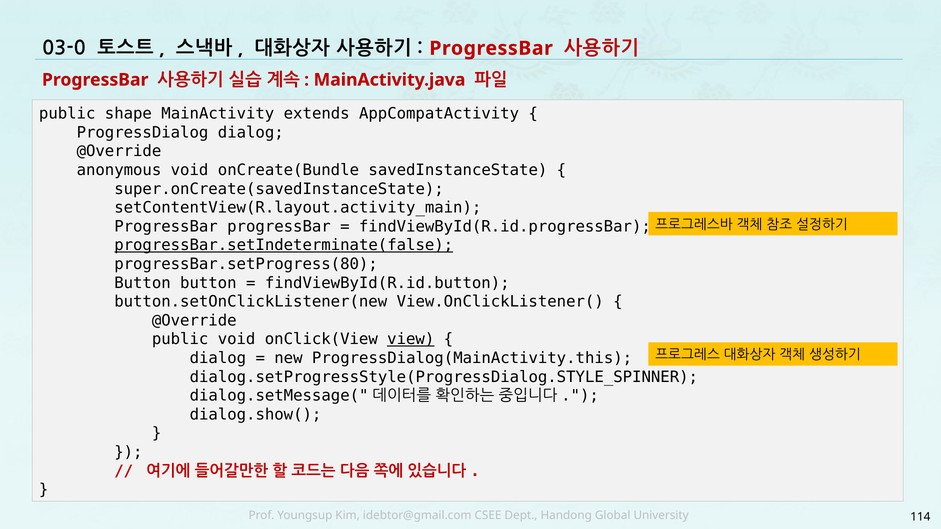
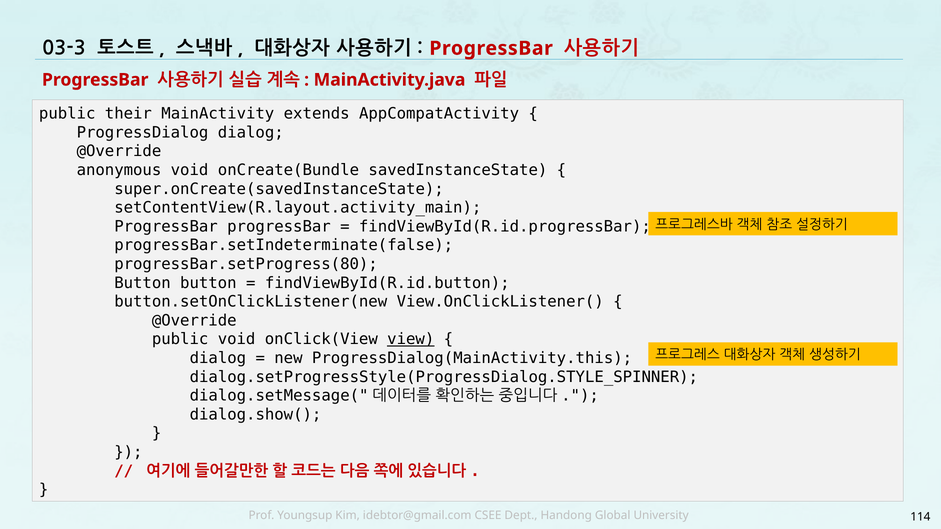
03-0: 03-0 -> 03-3 (64, 48)
shape: shape -> their (128, 114)
progressBar.setIndeterminate(false underline: present -> none (284, 245)
